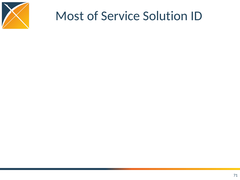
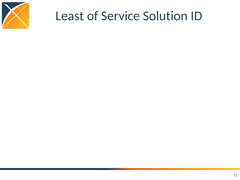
Most: Most -> Least (70, 16)
